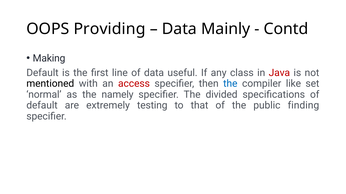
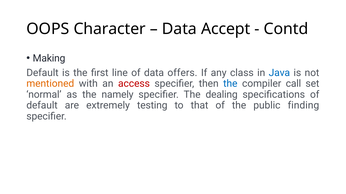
Providing: Providing -> Character (110, 29)
Mainly: Mainly -> Accept (226, 29)
useful: useful -> offers (182, 73)
Java colour: red -> blue (279, 73)
mentioned colour: black -> orange (50, 84)
like: like -> call (293, 84)
divided: divided -> dealing (222, 95)
